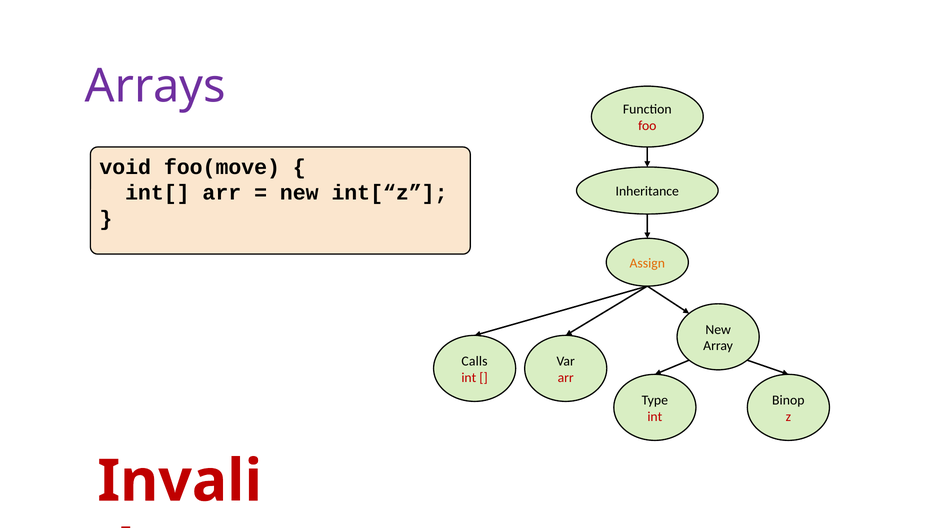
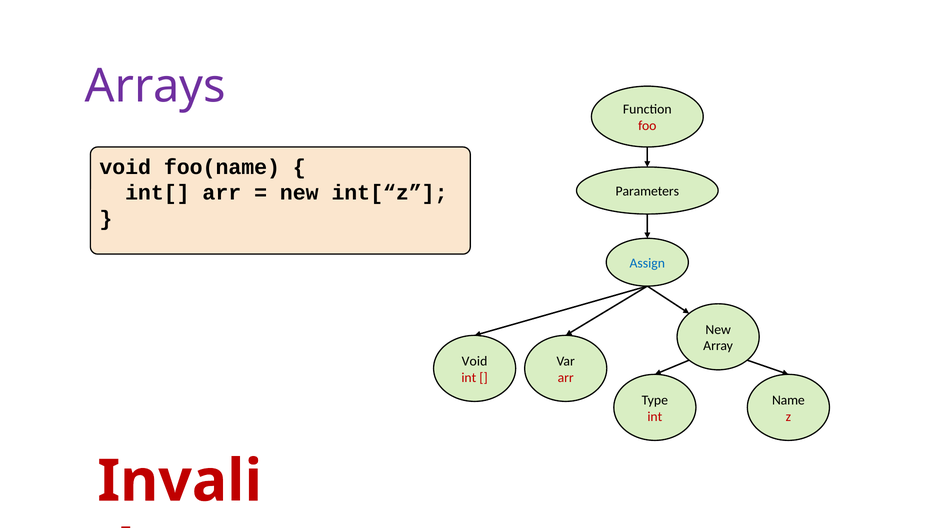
foo(move: foo(move -> foo(name (222, 167)
Inheritance: Inheritance -> Parameters (647, 192)
Assign colour: orange -> blue (647, 264)
Calls: Calls -> Void (475, 362)
Binop: Binop -> Name (788, 401)
